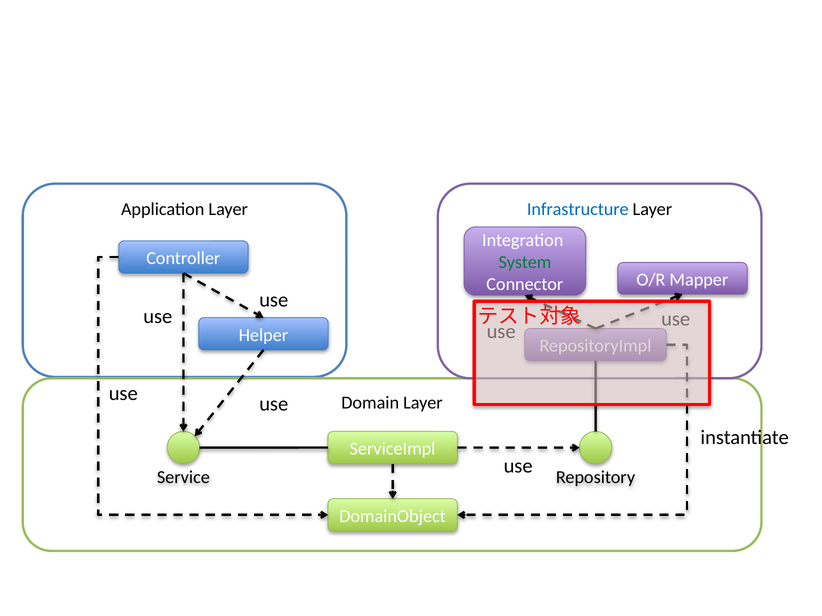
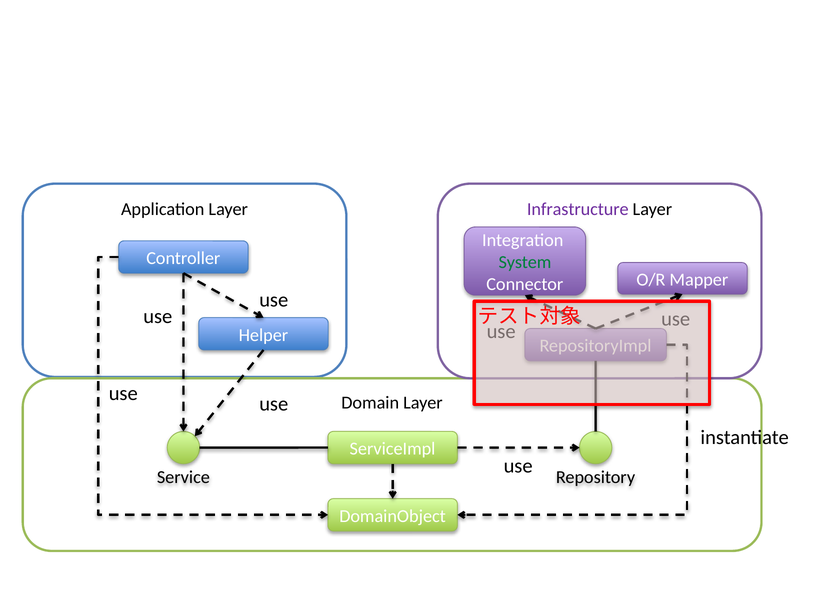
Infrastructure colour: blue -> purple (578, 210)
